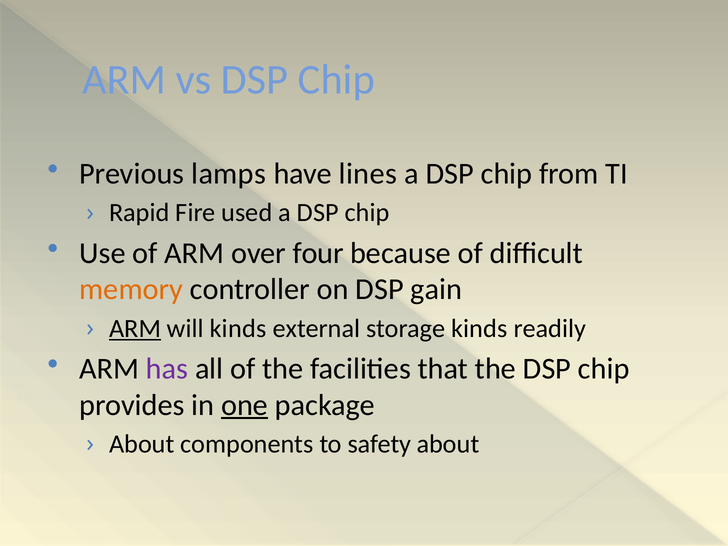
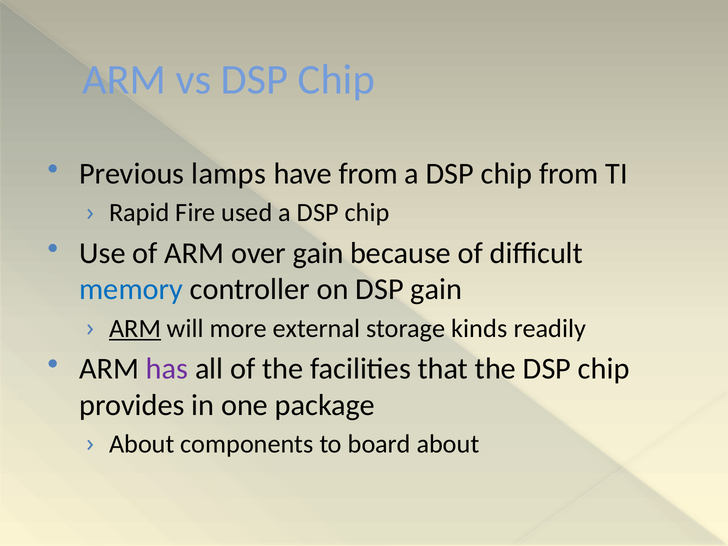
have lines: lines -> from (368, 174)
over four: four -> gain (318, 253)
memory colour: orange -> blue (131, 289)
will kinds: kinds -> more (238, 328)
one underline: present -> none (245, 405)
safety: safety -> board (379, 444)
